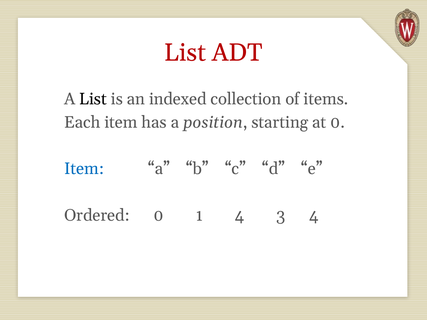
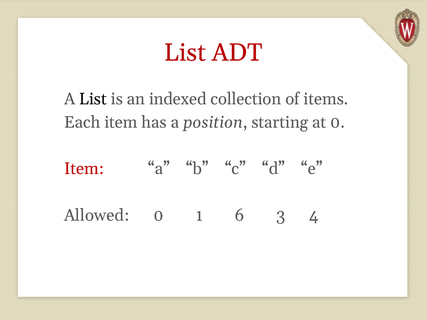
Item colour: blue -> red (84, 169)
Ordered: Ordered -> Allowed (97, 216)
1 4: 4 -> 6 (239, 216)
